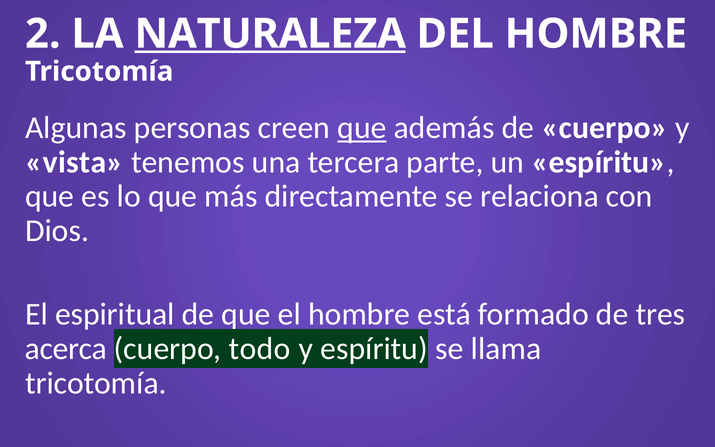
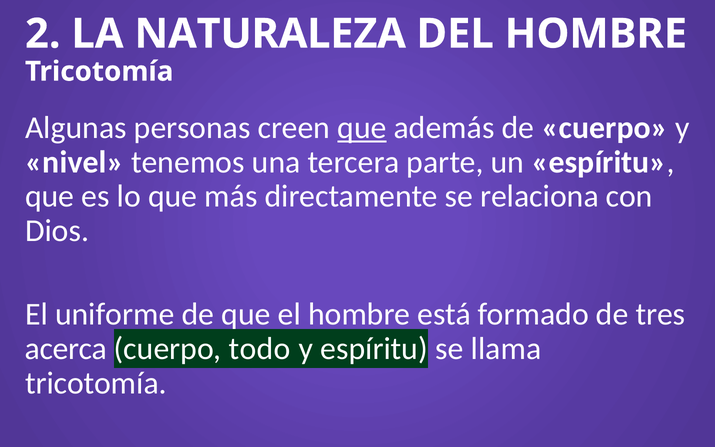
NATURALEZA underline: present -> none (270, 34)
vista: vista -> nivel (75, 162)
espiritual: espiritual -> uniforme (115, 314)
